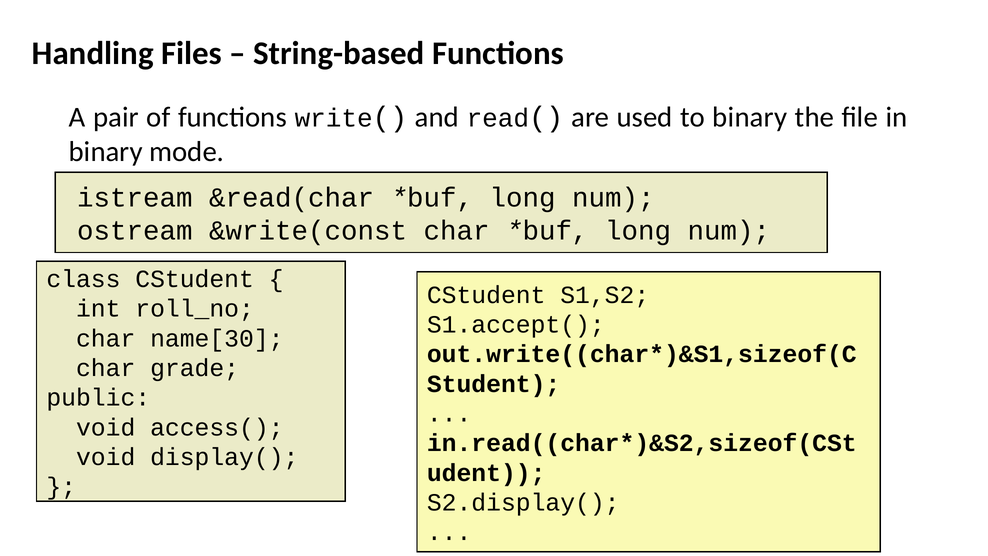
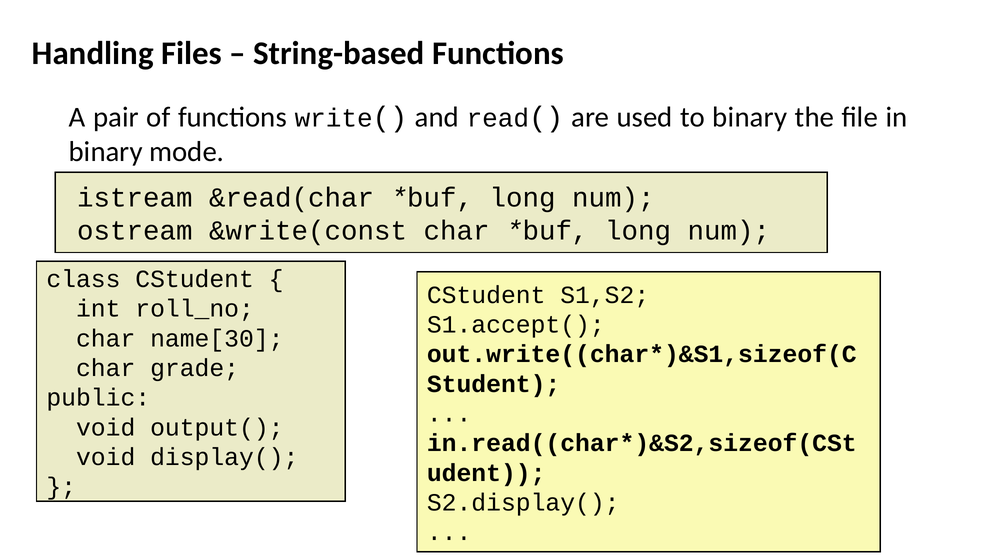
access(: access( -> output( (217, 427)
